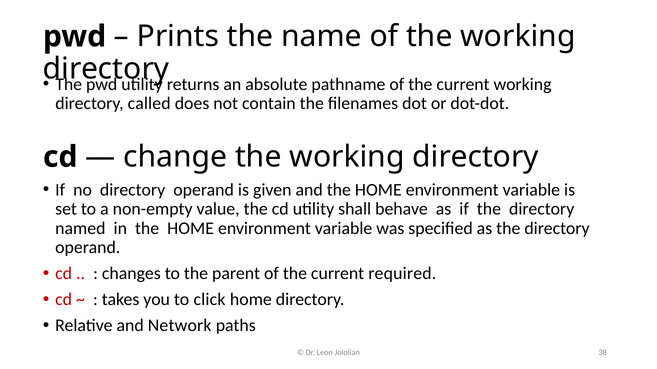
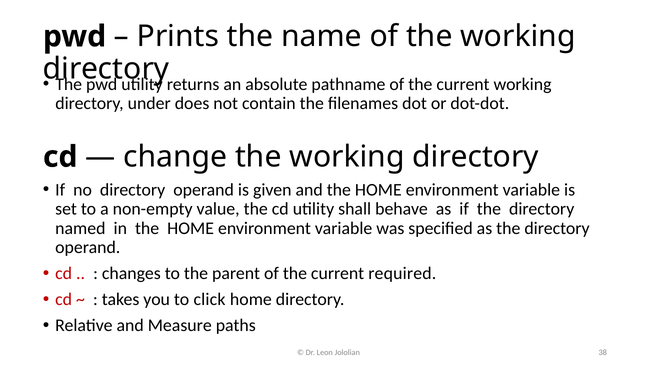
called: called -> under (149, 104)
Network: Network -> Measure (180, 326)
